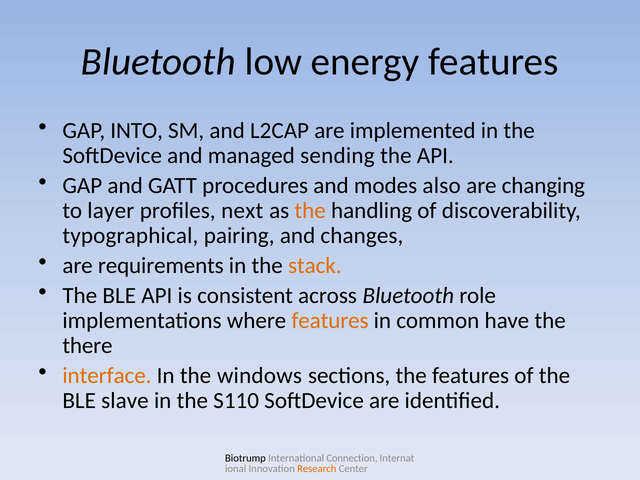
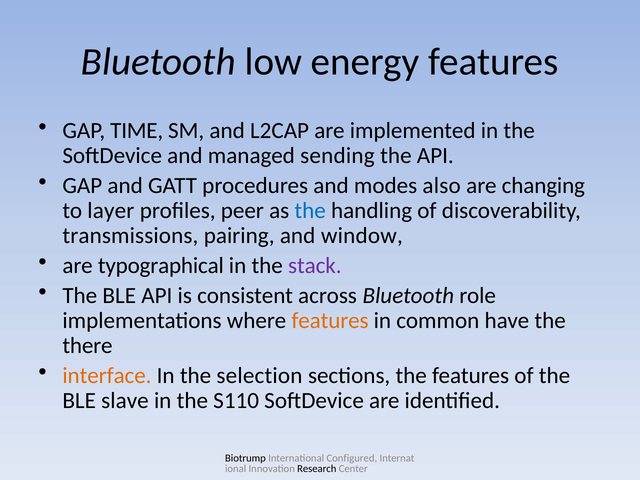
INTO: INTO -> TIME (137, 131)
next: next -> peer (242, 211)
the colour: orange -> blue (310, 211)
typographical: typographical -> transmissions (130, 236)
changes: changes -> window (362, 236)
requirements: requirements -> typographical (161, 266)
stack colour: orange -> purple (315, 266)
windows: windows -> selection (259, 376)
Connection: Connection -> Configured (352, 458)
Research colour: orange -> black (317, 469)
